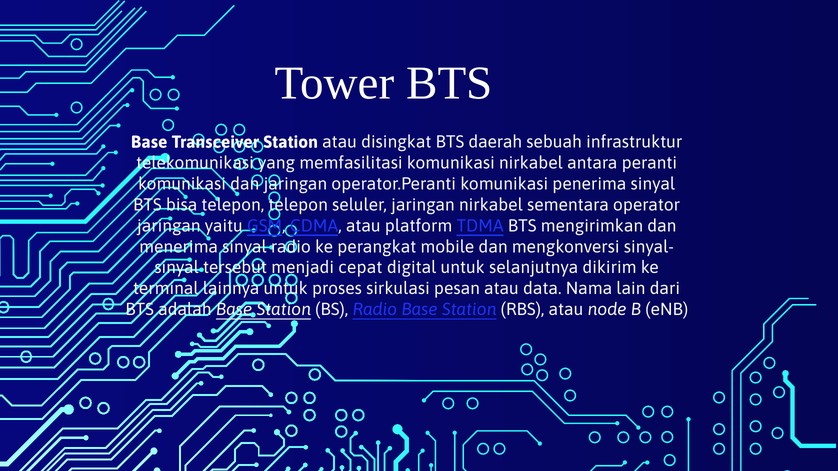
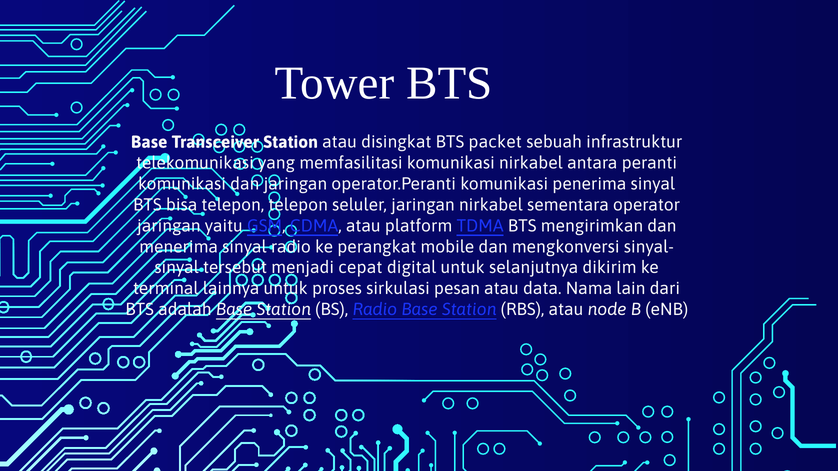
daerah: daerah -> packet (495, 142)
